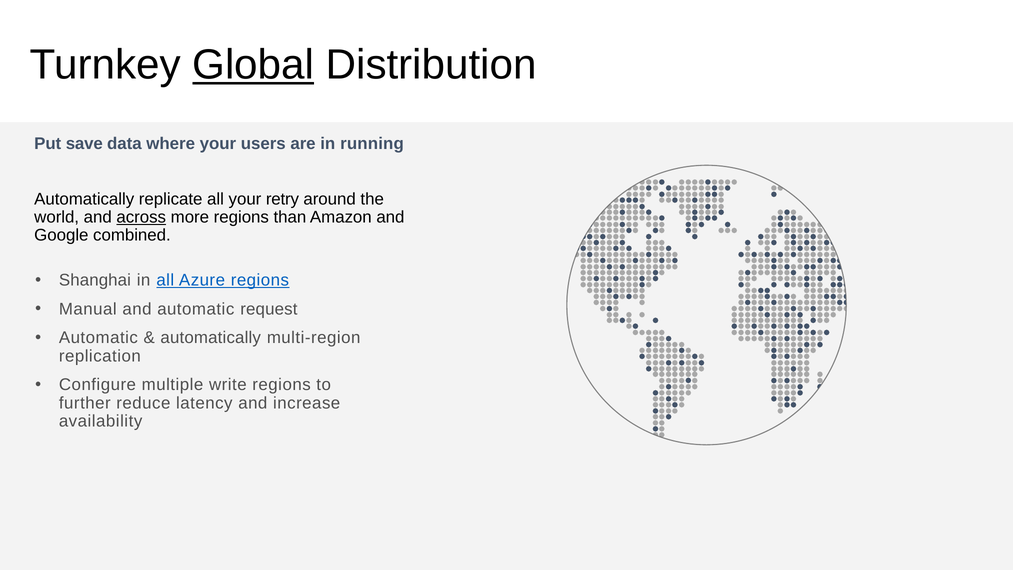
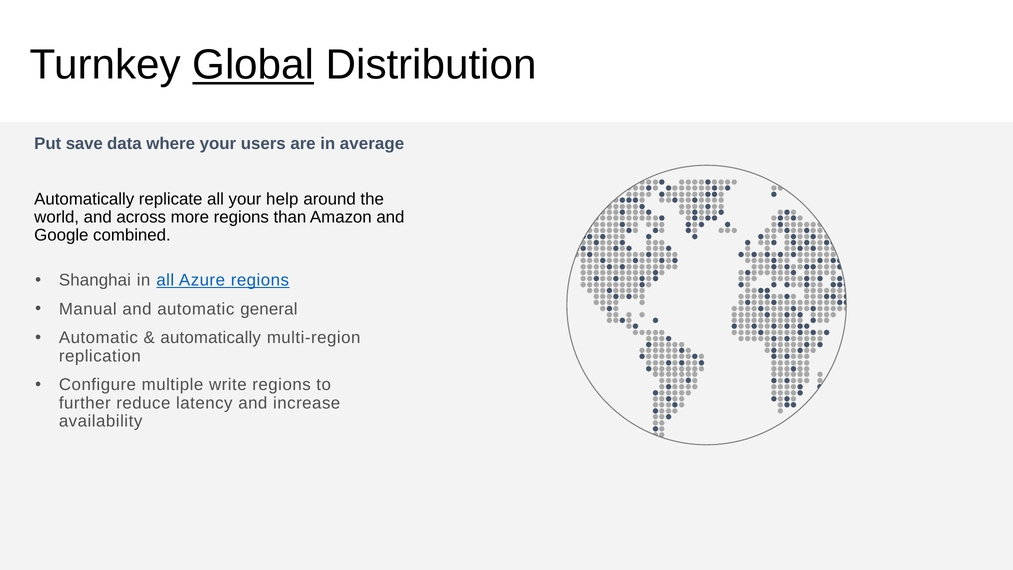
running: running -> average (372, 144)
retry: retry -> help (282, 199)
across underline: present -> none (141, 217)
request: request -> general (269, 309)
